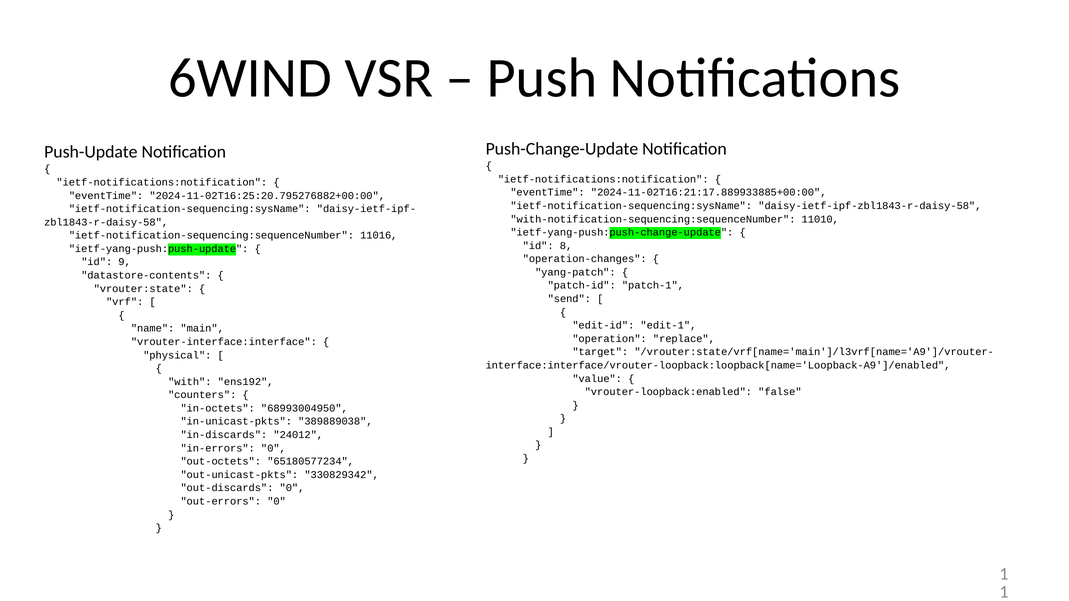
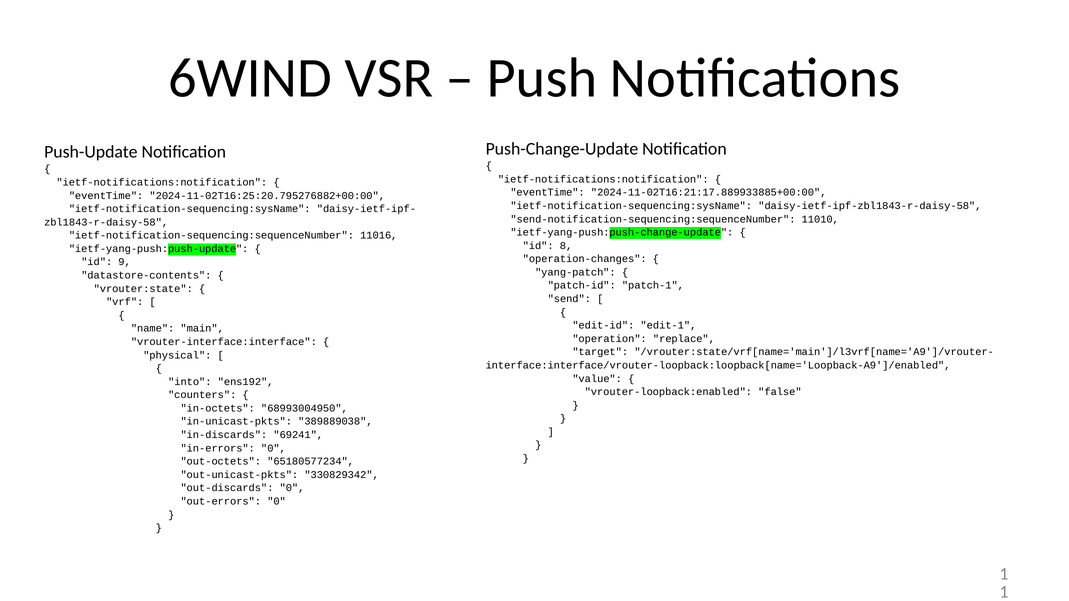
with-notification-sequencing:sequenceNumber: with-notification-sequencing:sequenceNumber -> send-notification-sequencing:sequenceNumber (653, 219)
with: with -> into (190, 382)
24012: 24012 -> 69241 (298, 435)
